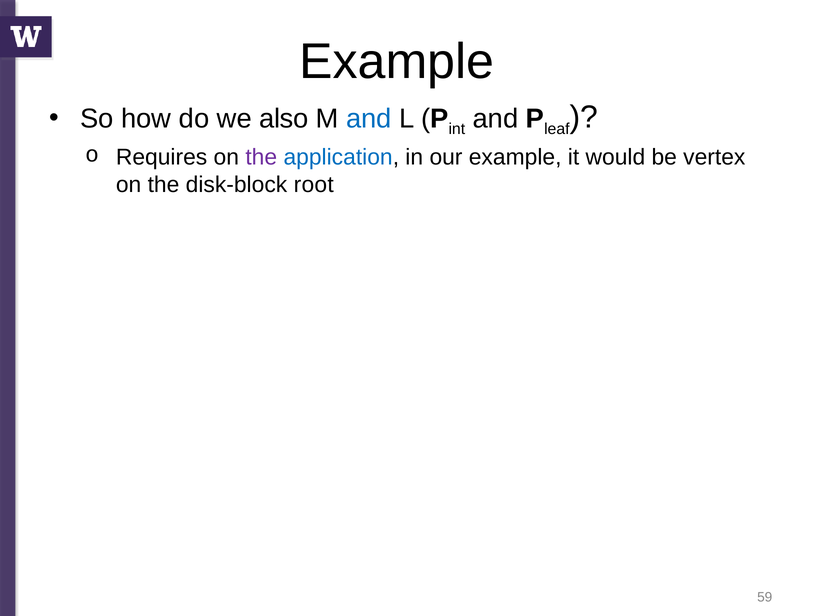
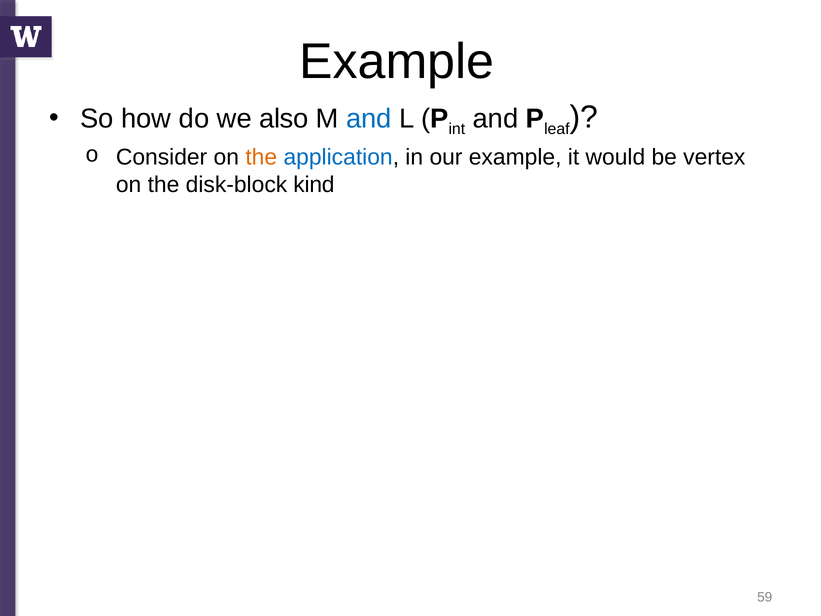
Requires: Requires -> Consider (162, 157)
the colour: purple -> orange (261, 157)
root: root -> kind (314, 185)
